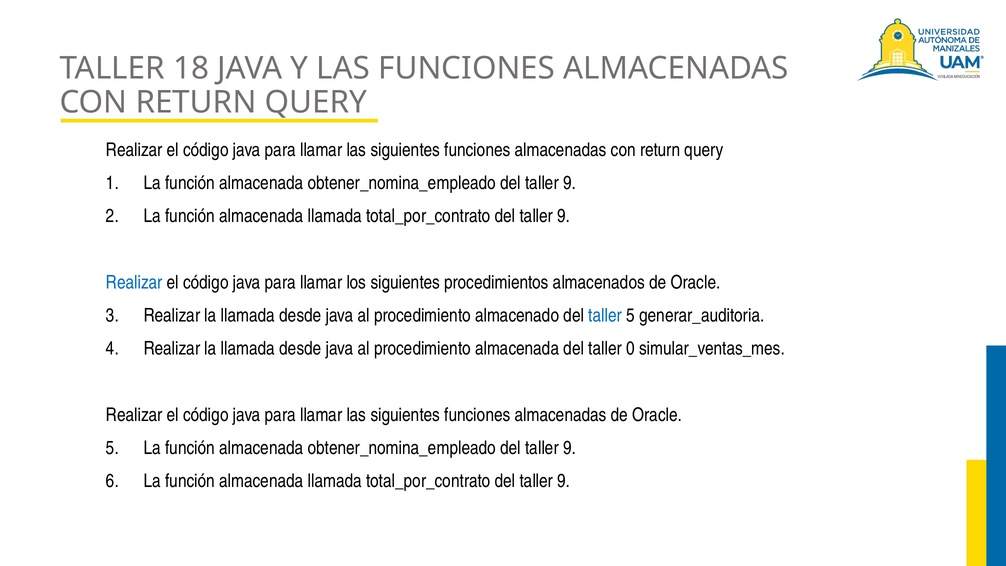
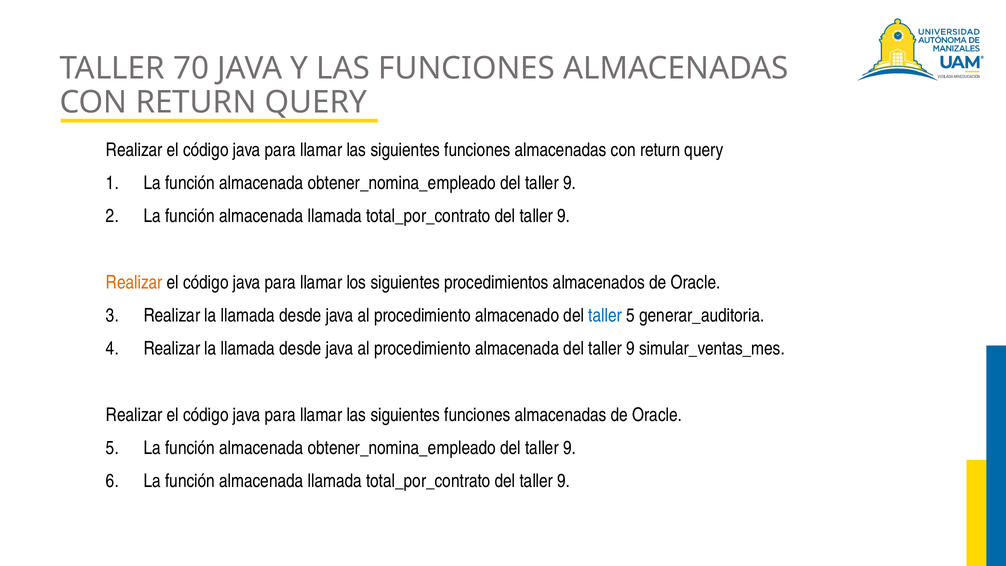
18: 18 -> 70 (191, 68)
Realizar colour: blue -> orange (134, 282)
almacenada del taller 0: 0 -> 9 (631, 349)
